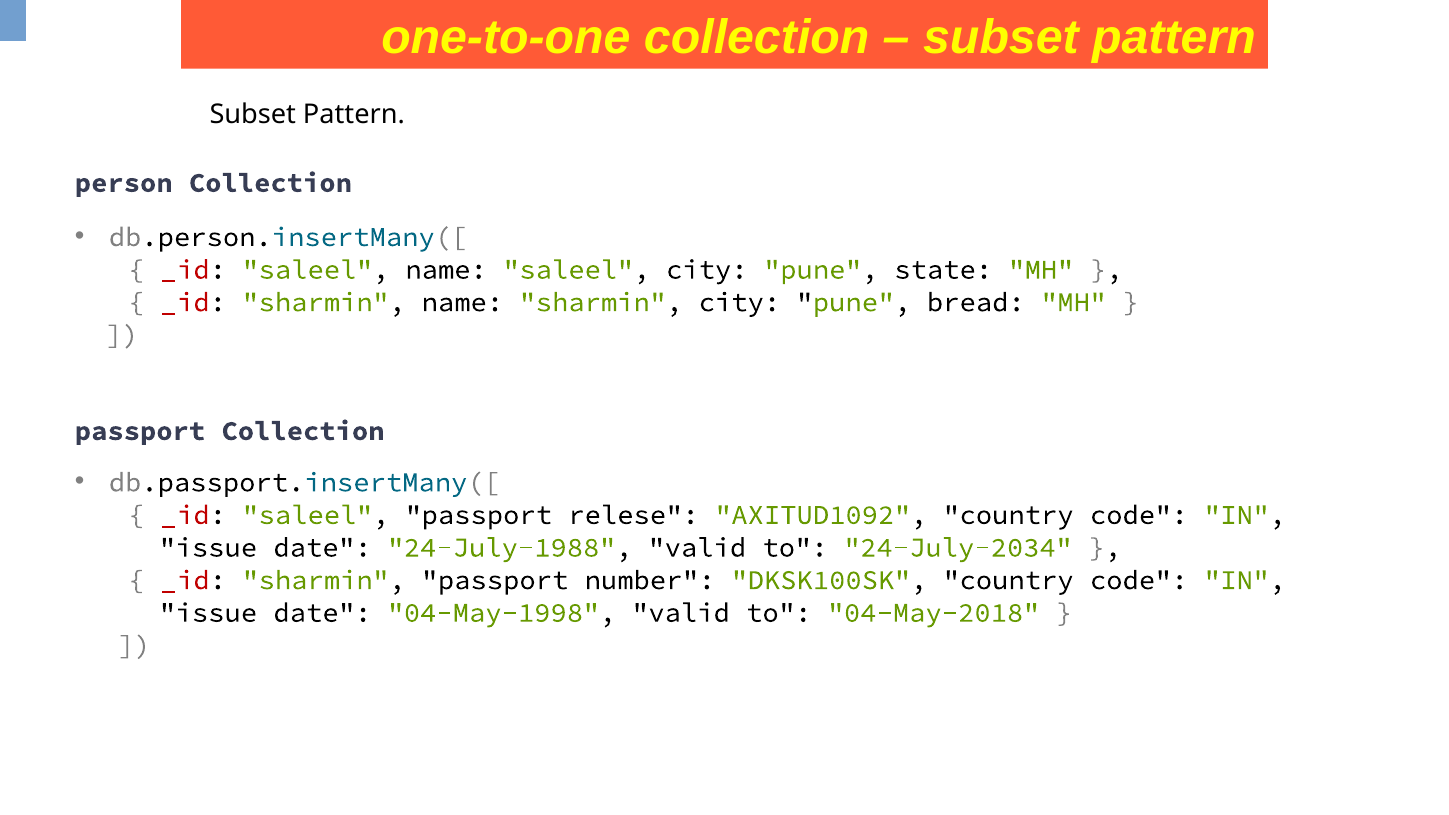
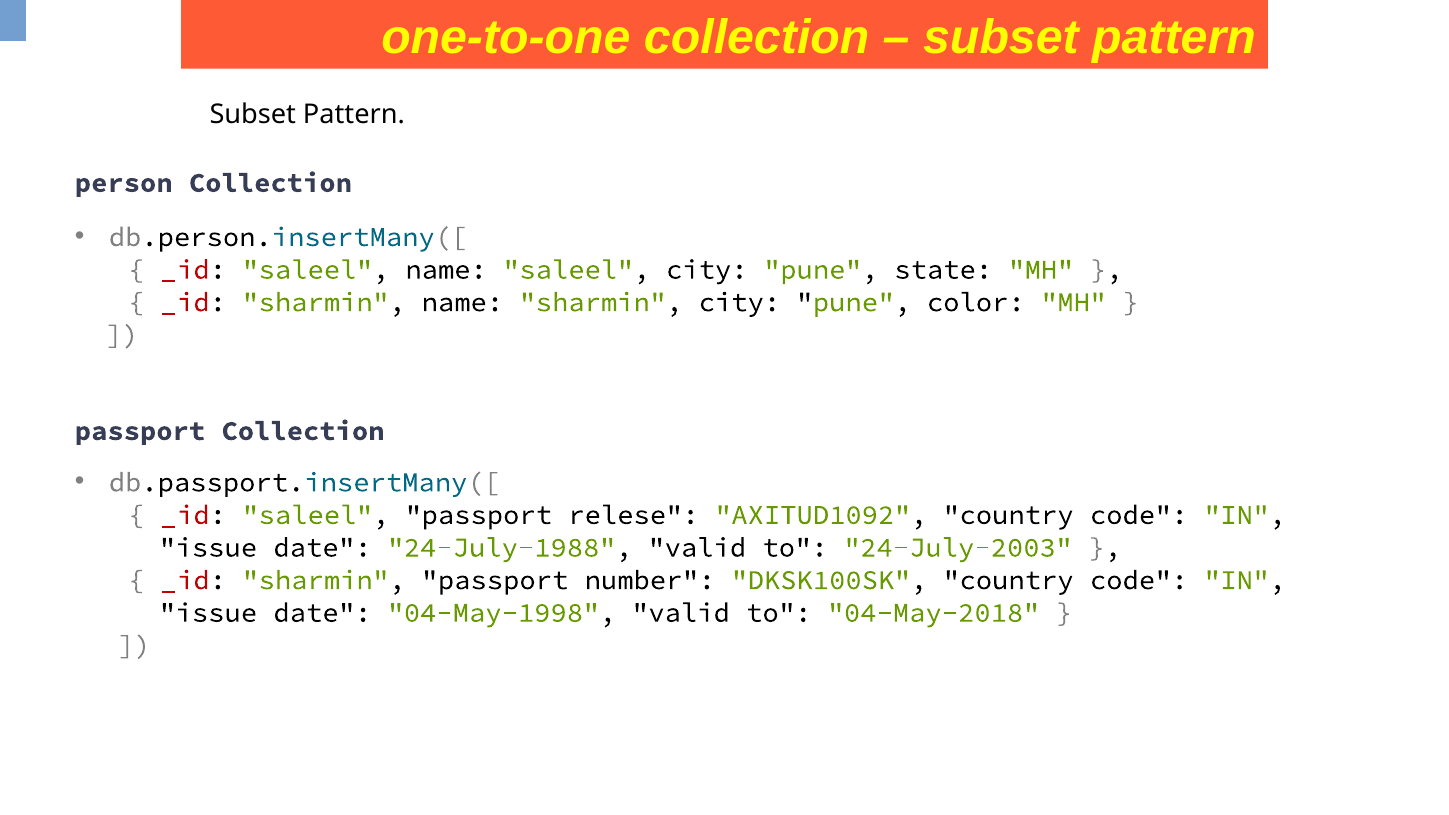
bread: bread -> color (976, 302)
24-July-2034: 24-July-2034 -> 24-July-2003 (958, 548)
